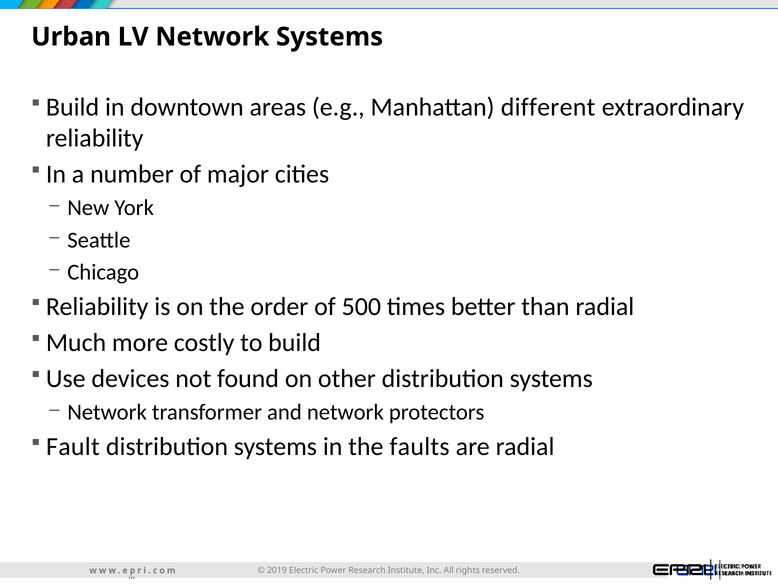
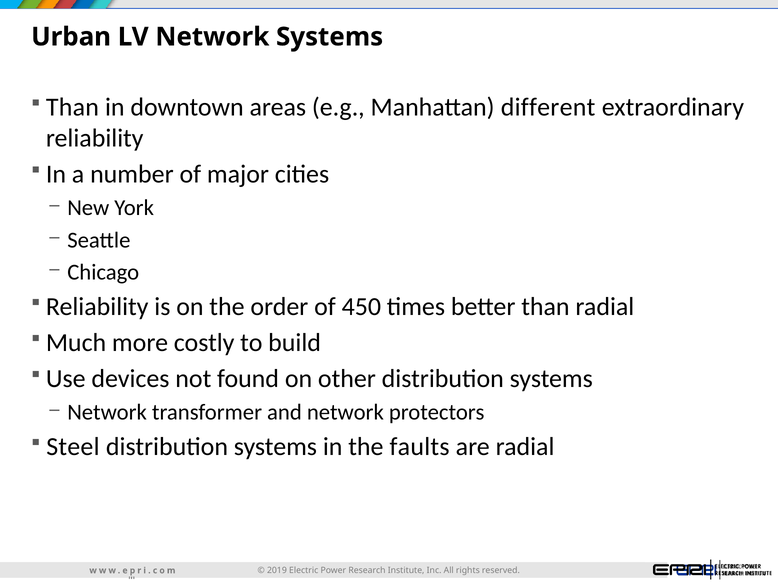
Build: Build -> Than (72, 107)
500: 500 -> 450 (361, 306)
Fault: Fault -> Steel (73, 446)
